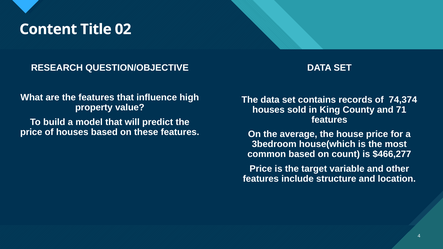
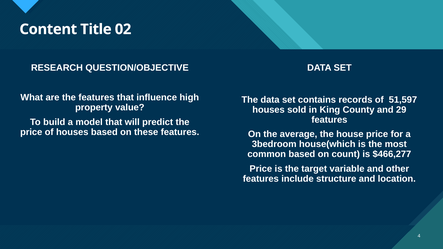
74,374: 74,374 -> 51,597 (403, 100)
71: 71 -> 29 (401, 110)
